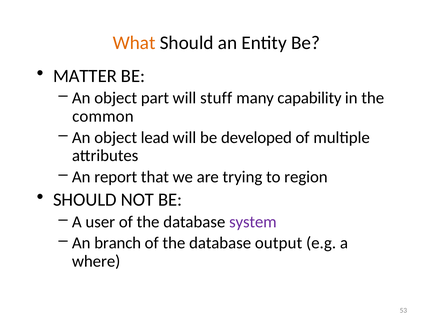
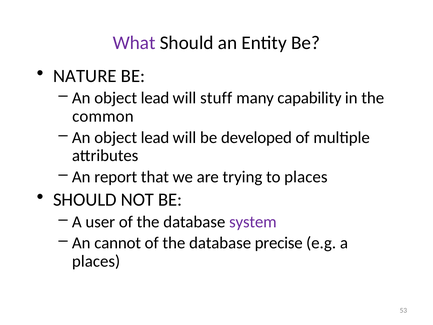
What colour: orange -> purple (134, 43)
MATTER: MATTER -> NATURE (85, 76)
part: part -> lead (155, 98)
to region: region -> places (306, 177)
branch: branch -> cannot (118, 243)
output: output -> precise (279, 243)
where: where -> places (96, 261)
